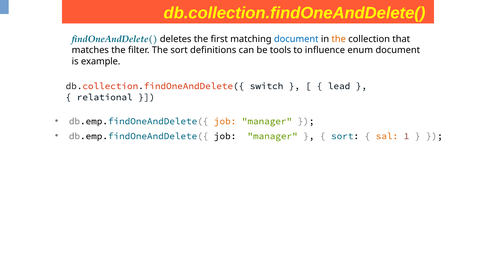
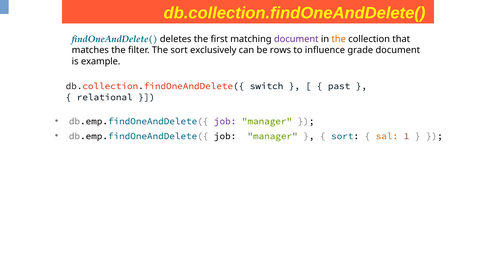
document colour: blue -> purple (296, 39)
definitions: definitions -> exclusively (213, 50)
tools: tools -> rows (281, 50)
enum: enum -> grade (360, 50)
lead: lead -> past (339, 86)
job colour: orange -> purple (225, 121)
